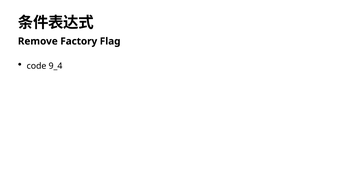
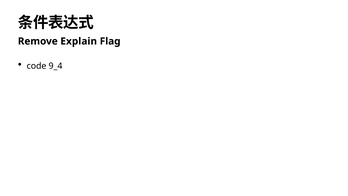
Factory: Factory -> Explain (79, 41)
